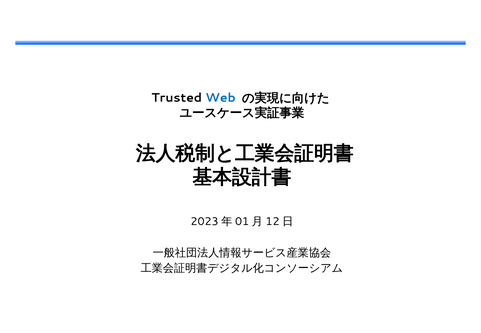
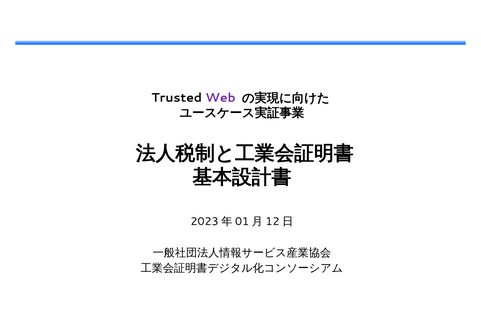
Web colour: blue -> purple (220, 98)
